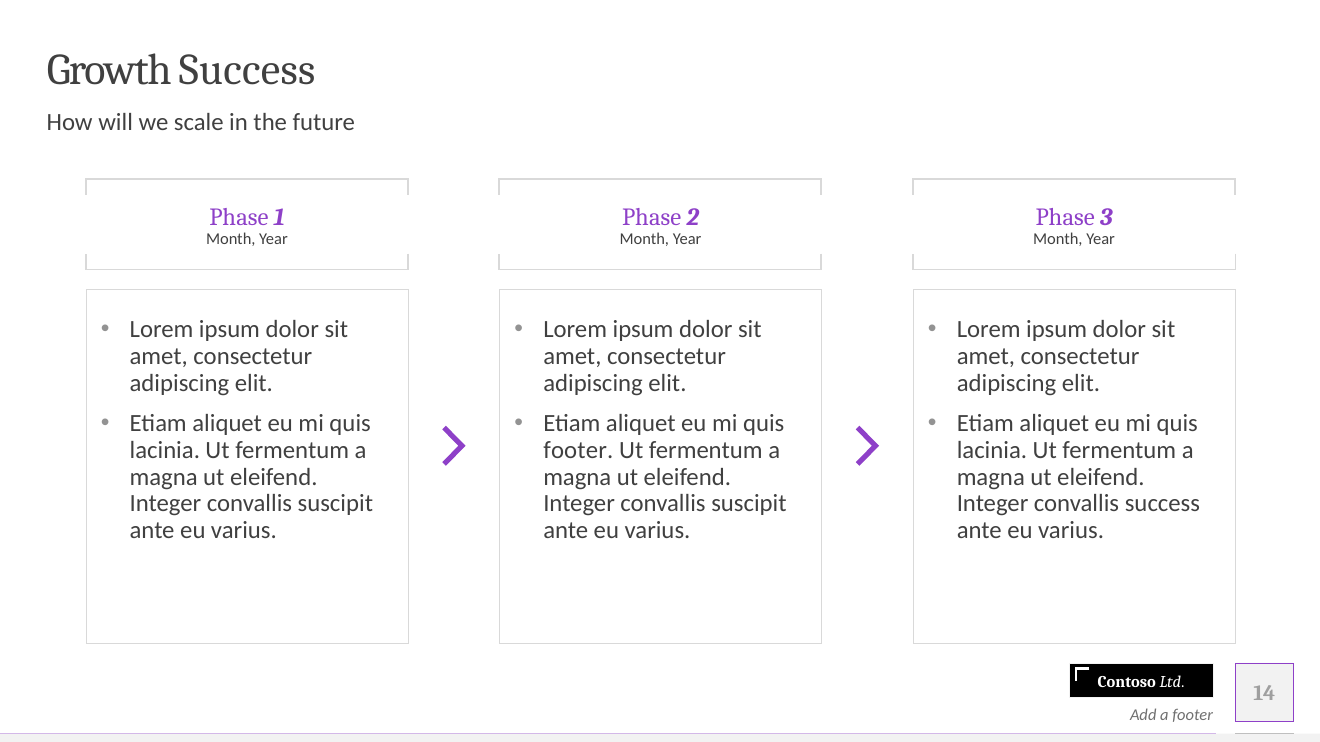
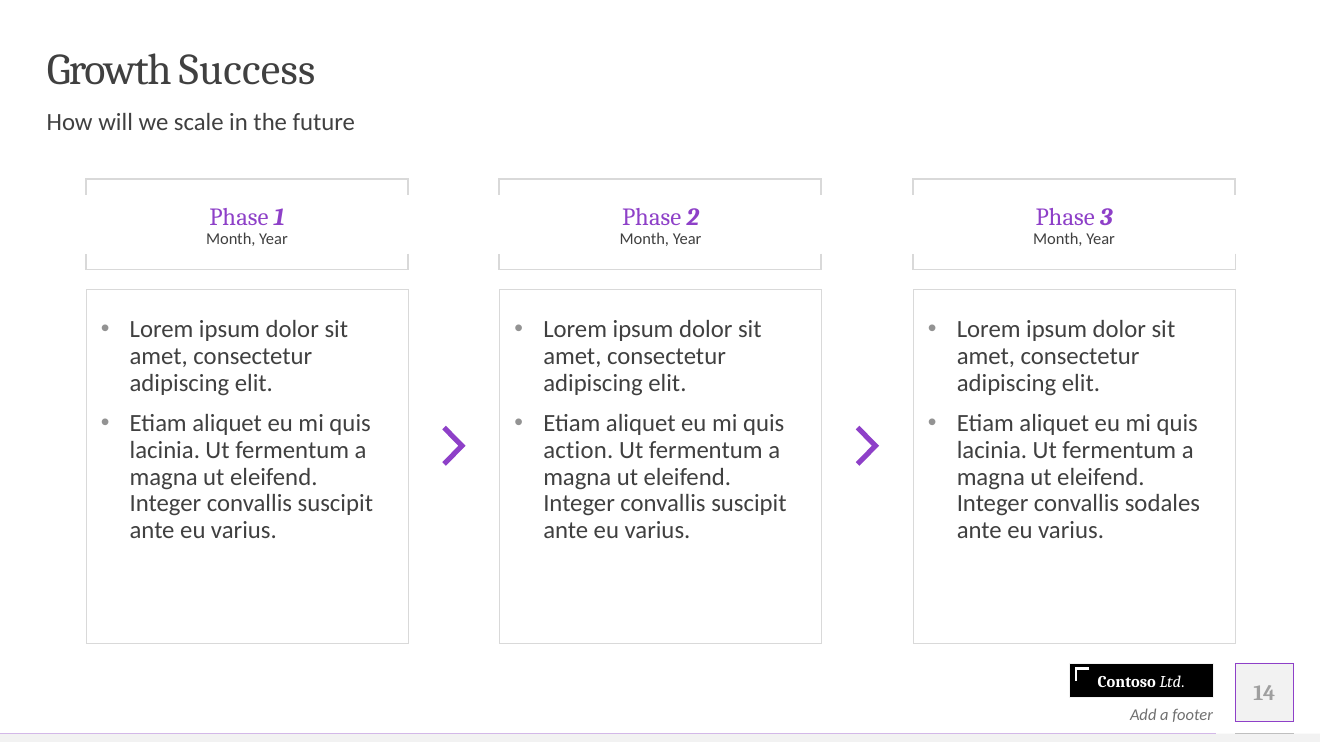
footer: footer -> action (578, 451)
convallis success: success -> sodales (1162, 504)
